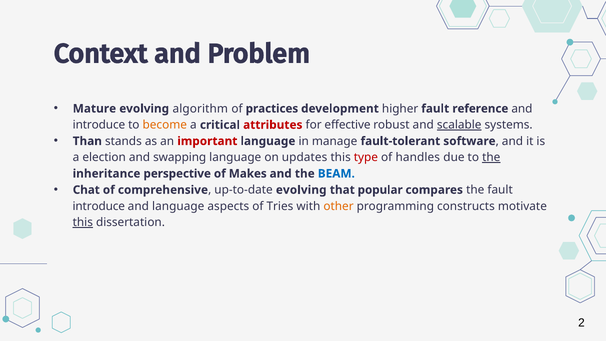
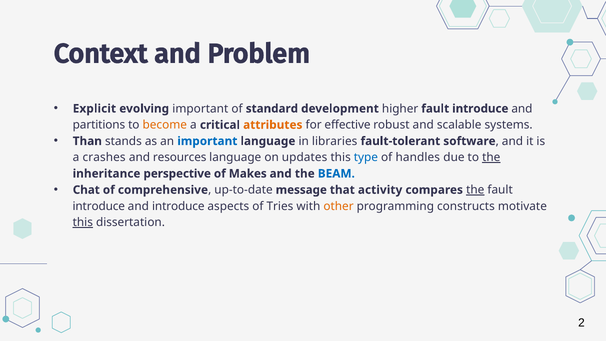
Mature: Mature -> Explicit (94, 109)
evolving algorithm: algorithm -> important (200, 109)
practices: practices -> standard (272, 109)
reference: reference -> introduce (480, 109)
introduce: introduce -> partitions (99, 125)
attributes colour: red -> orange (273, 125)
scalable underline: present -> none (459, 125)
important colour: red -> blue (207, 141)
manage: manage -> libraries (335, 141)
election: election -> crashes (104, 157)
swapping: swapping -> resources (180, 157)
type colour: red -> blue (366, 157)
up-to-date evolving: evolving -> message (301, 190)
popular: popular -> activity (380, 190)
the underline: none -> present (475, 190)
and language: language -> introduce (178, 206)
